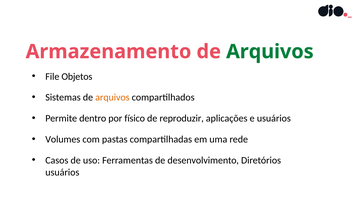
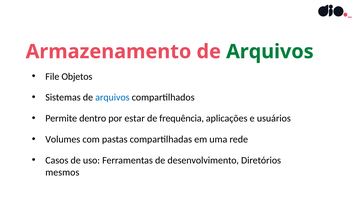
arquivos colour: orange -> blue (112, 97)
físico: físico -> estar (135, 118)
reproduzir: reproduzir -> frequência (182, 118)
usuários: usuários -> mesmos (62, 172)
